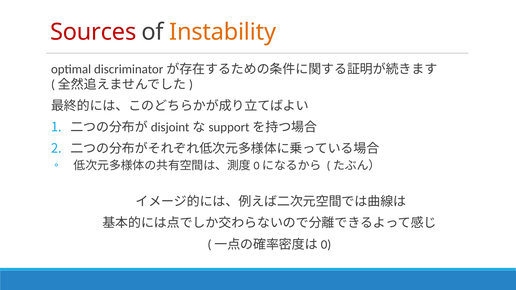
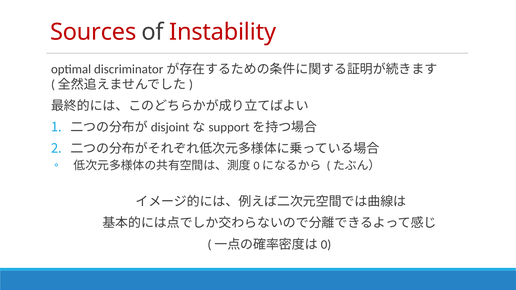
Instability colour: orange -> red (223, 32)
